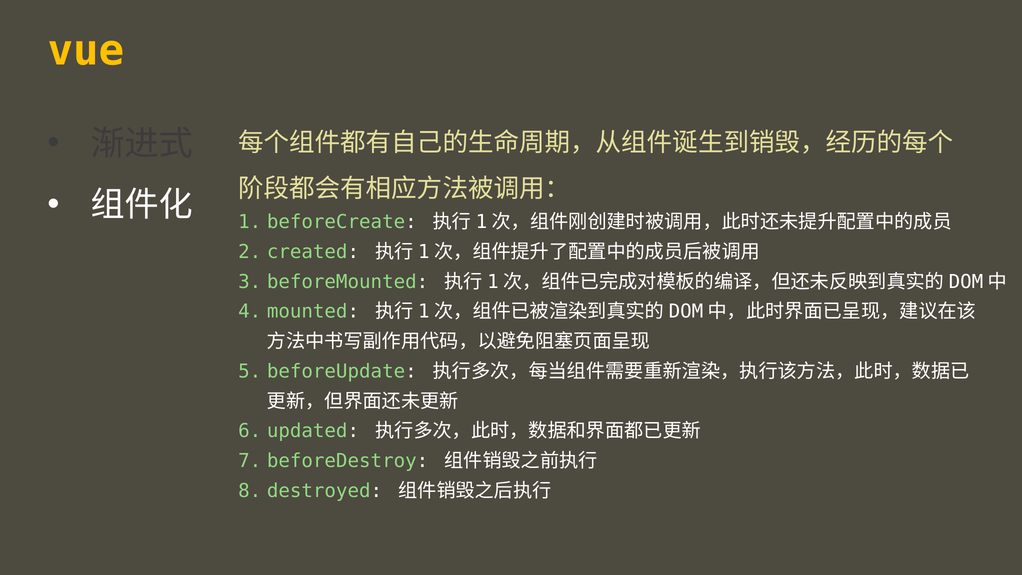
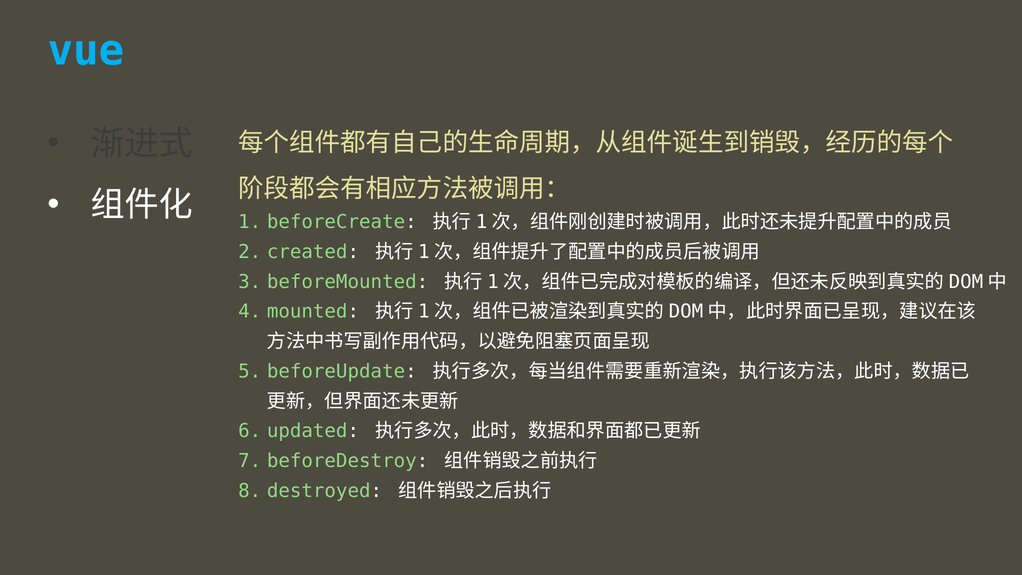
vue colour: yellow -> light blue (86, 51)
